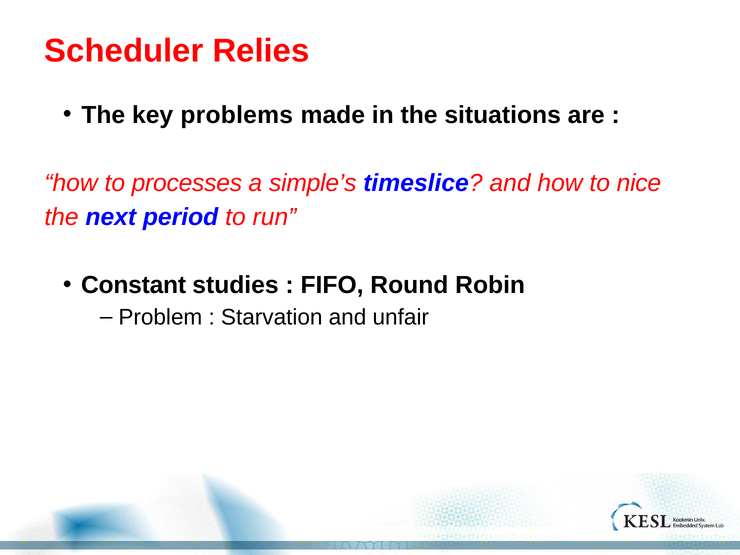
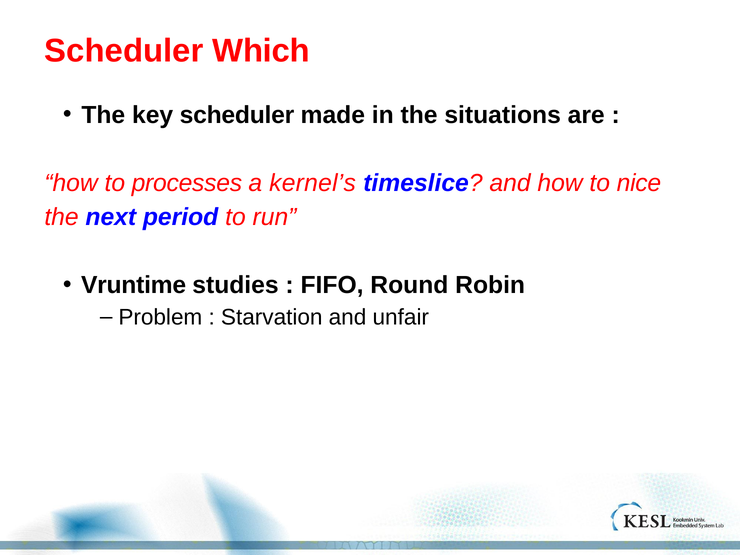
Relies: Relies -> Which (261, 51)
key problems: problems -> scheduler (237, 115)
simple’s: simple’s -> kernel’s (313, 183)
Constant: Constant -> Vruntime (134, 285)
